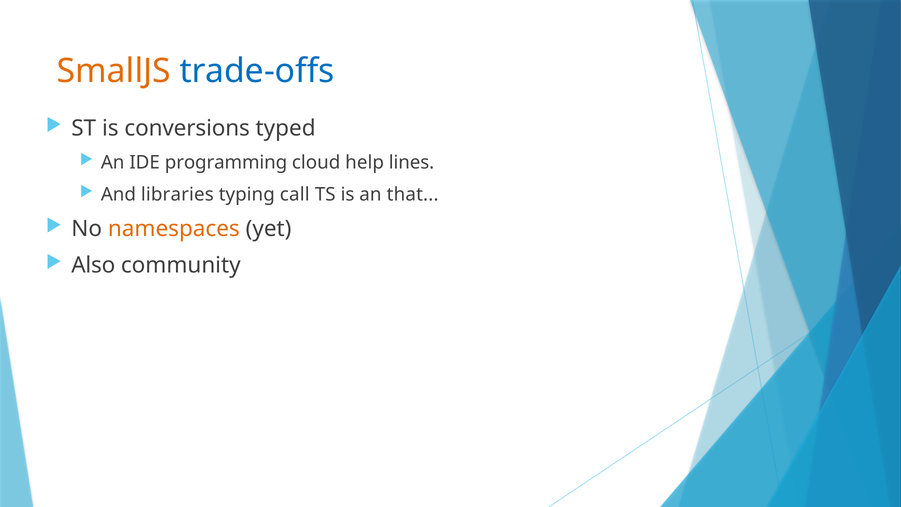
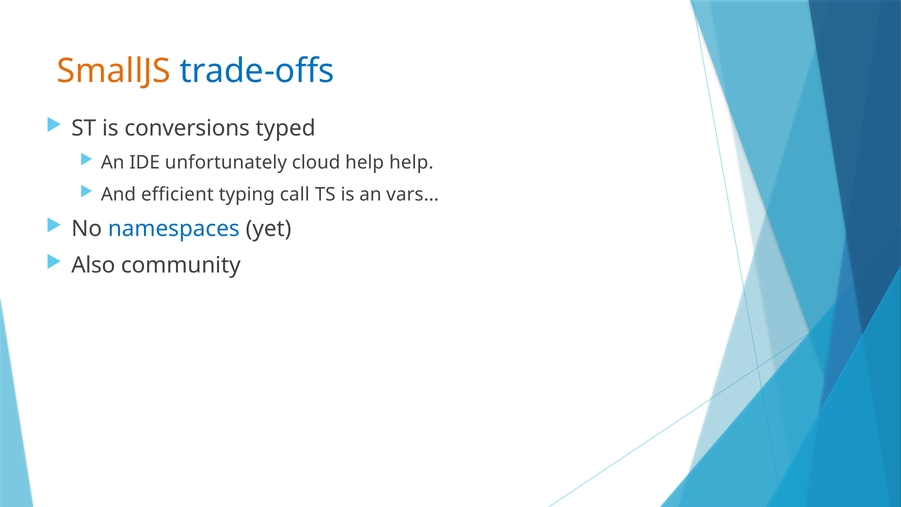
programming: programming -> unfortunately (226, 162)
help lines: lines -> help (411, 162)
libraries: libraries -> efficient (177, 194)
that: that -> vars (413, 194)
namespaces colour: orange -> blue (174, 229)
